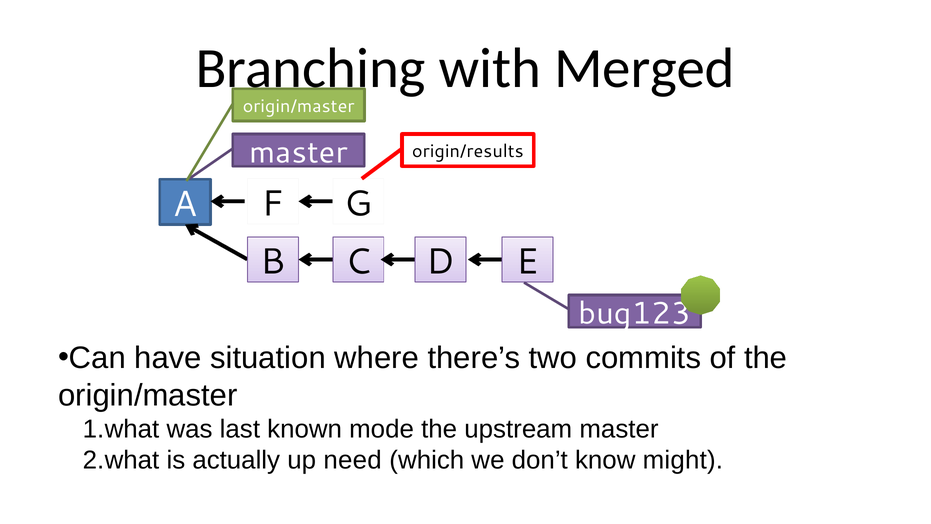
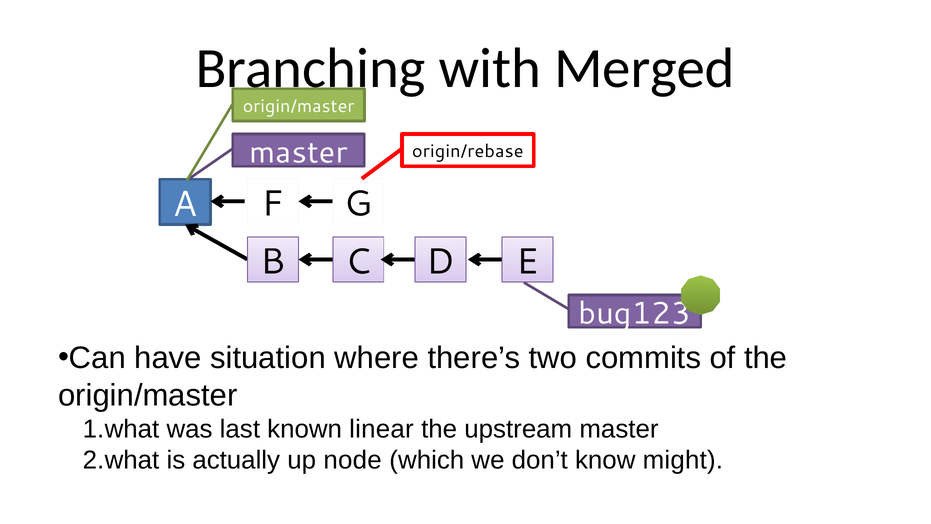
origin/results: origin/results -> origin/rebase (468, 151)
mode: mode -> linear (381, 429)
need: need -> node (353, 460)
